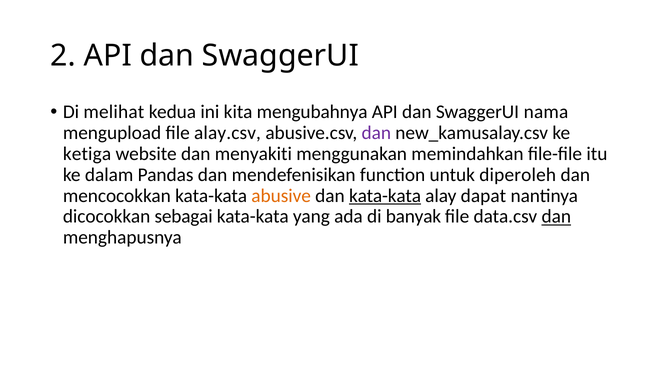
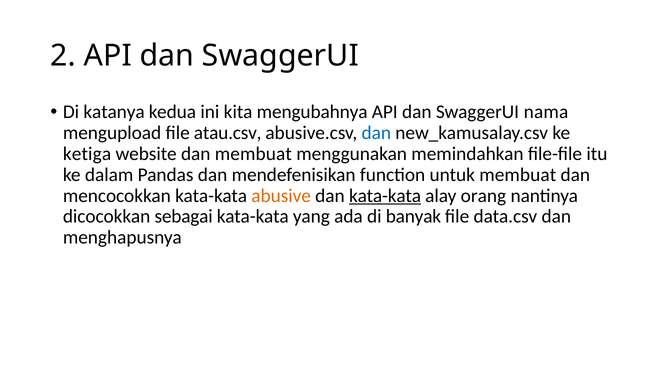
melihat: melihat -> katanya (114, 112)
alay.csv: alay.csv -> atau.csv (228, 133)
dan colour: purple -> blue (376, 133)
dan menyakiti: menyakiti -> membuat (253, 154)
untuk diperoleh: diperoleh -> membuat (518, 174)
dapat: dapat -> orang (483, 195)
dan underline: present -> none (556, 216)
